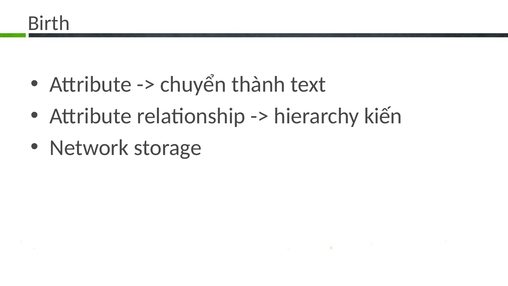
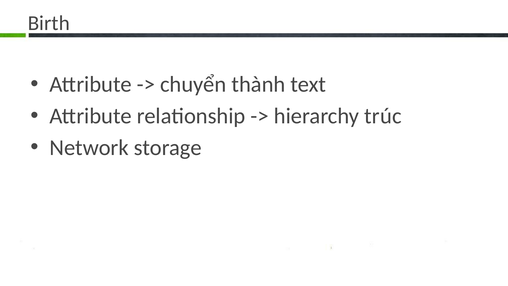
kiến: kiến -> trúc (383, 116)
